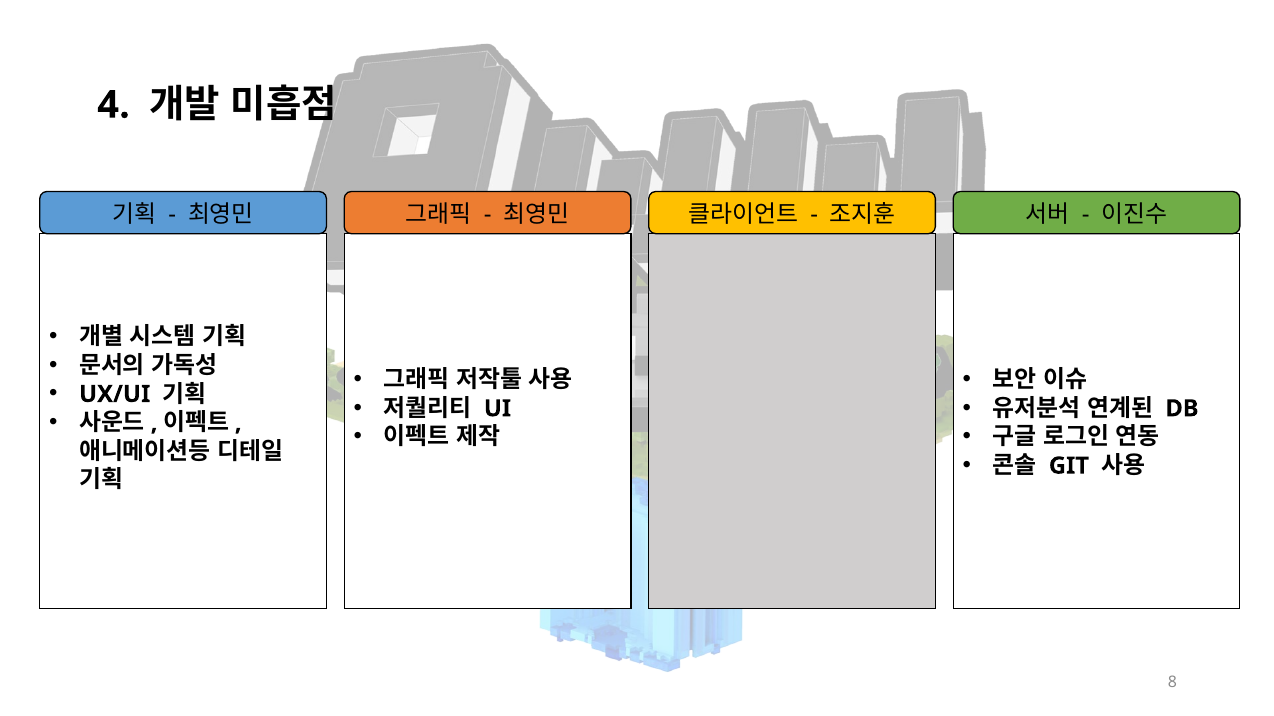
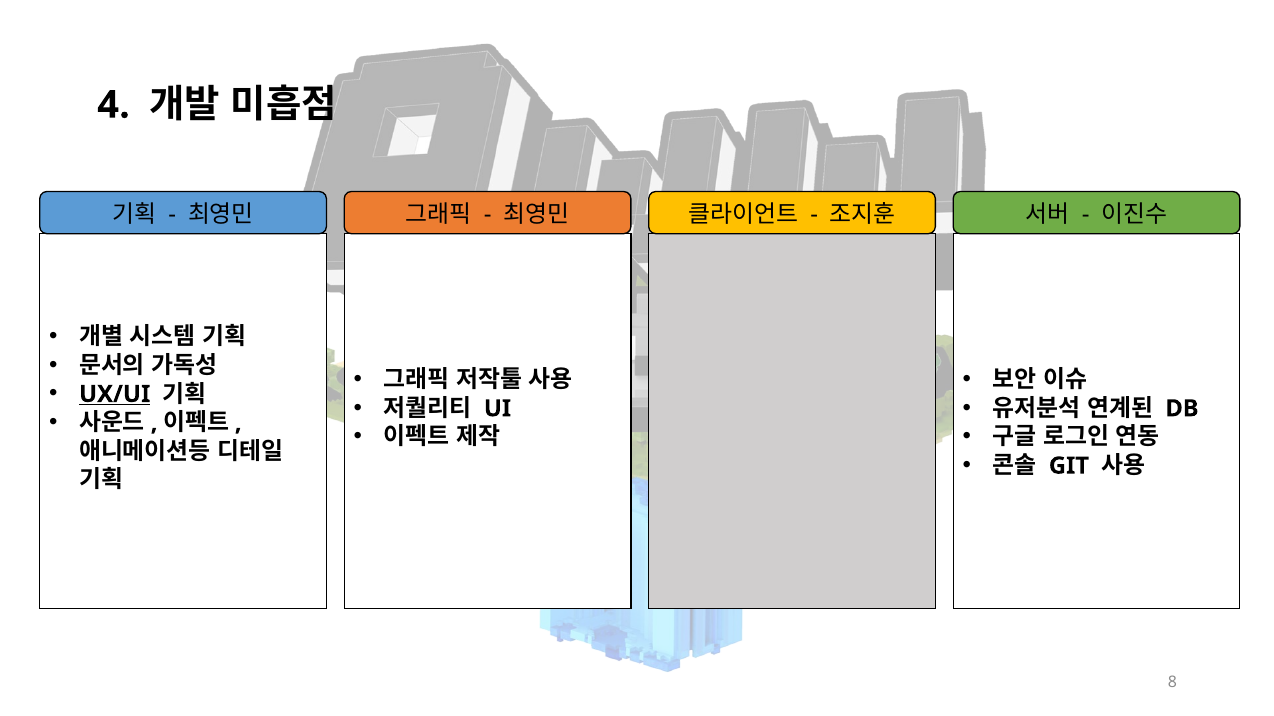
UX/UI underline: none -> present (115, 394)
